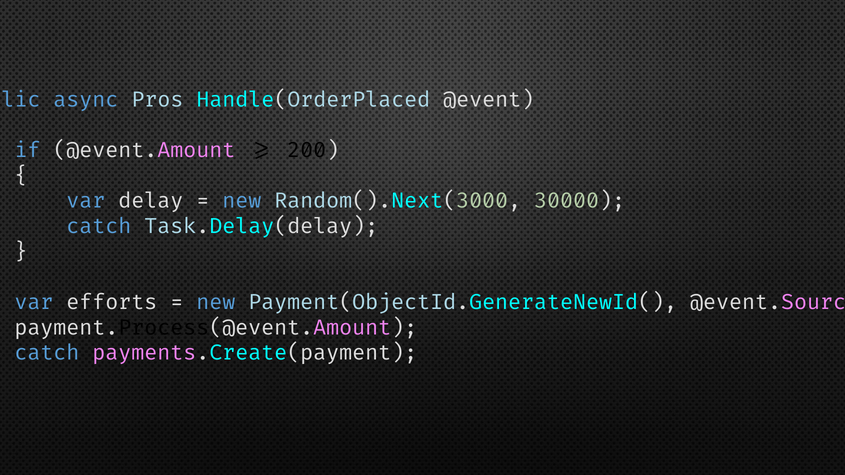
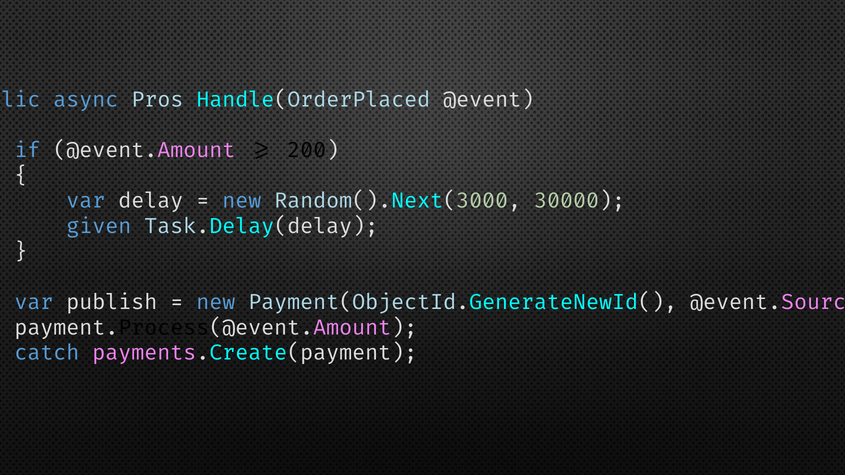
catch: catch -> given (99, 226)
efforts: efforts -> publish (112, 302)
